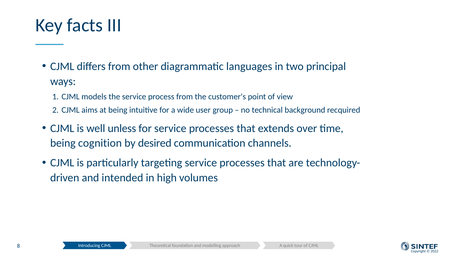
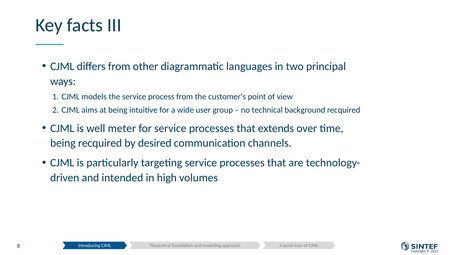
unless: unless -> meter (122, 128)
being cognition: cognition -> recquired (100, 143)
